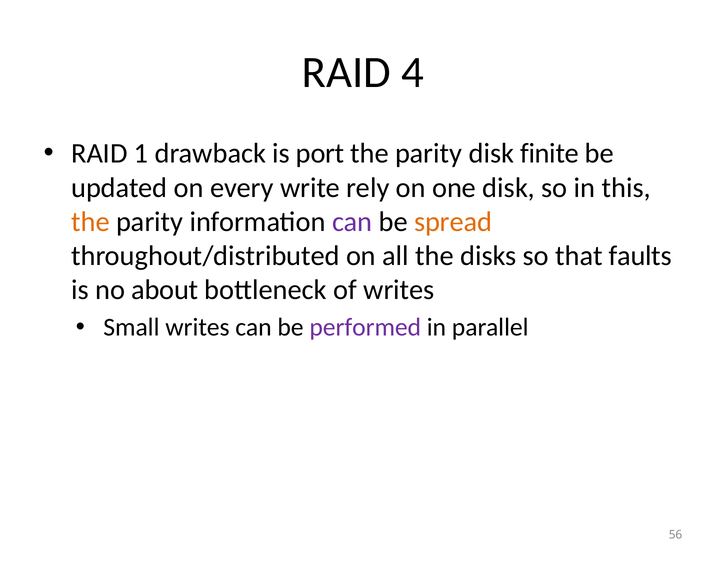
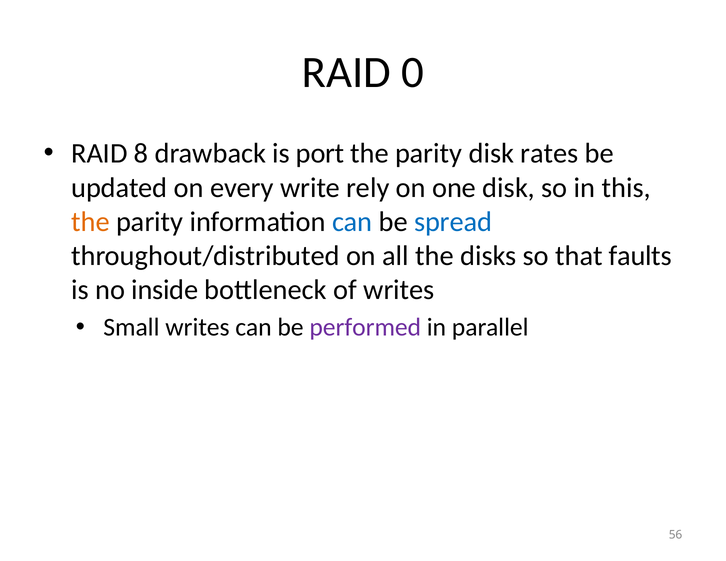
4: 4 -> 0 (413, 72)
1: 1 -> 8 (141, 154)
finite: finite -> rates (549, 154)
can colour: purple -> blue (352, 222)
spread colour: orange -> blue (453, 222)
about: about -> inside (165, 290)
